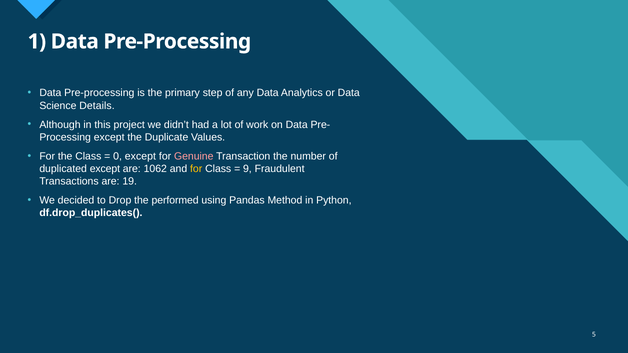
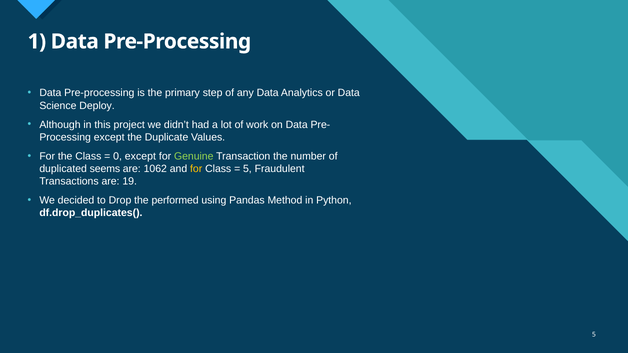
Details: Details -> Deploy (97, 106)
Genuine colour: pink -> light green (194, 156)
duplicated except: except -> seems (105, 169)
9: 9 -> 5 (247, 169)
